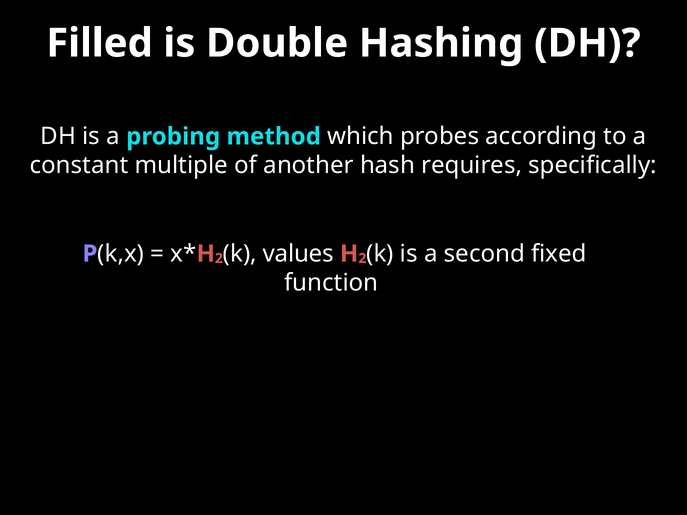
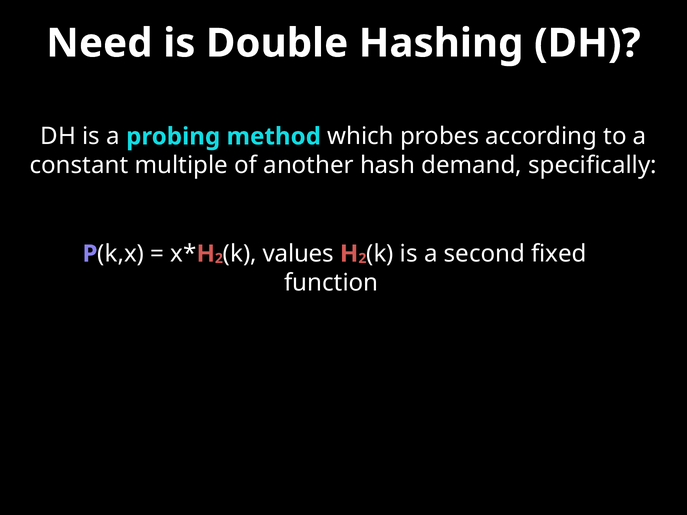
Filled: Filled -> Need (99, 43)
requires: requires -> demand (472, 166)
